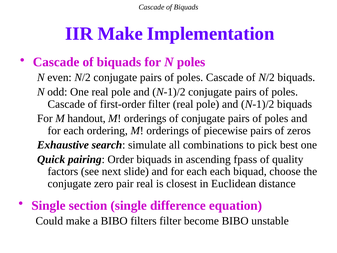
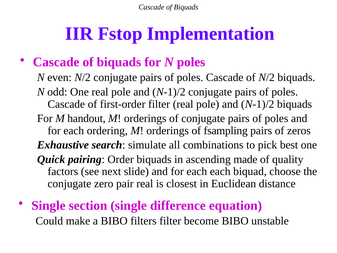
IIR Make: Make -> Fstop (120, 34)
piecewise: piecewise -> fsampling (226, 130)
fpass: fpass -> made (245, 159)
